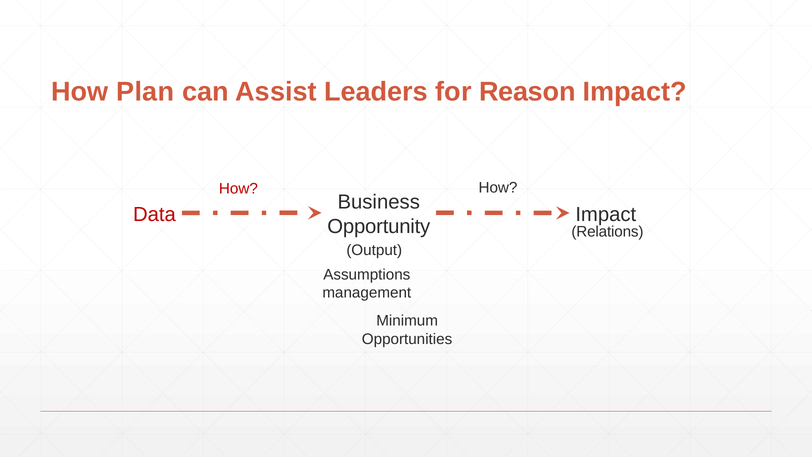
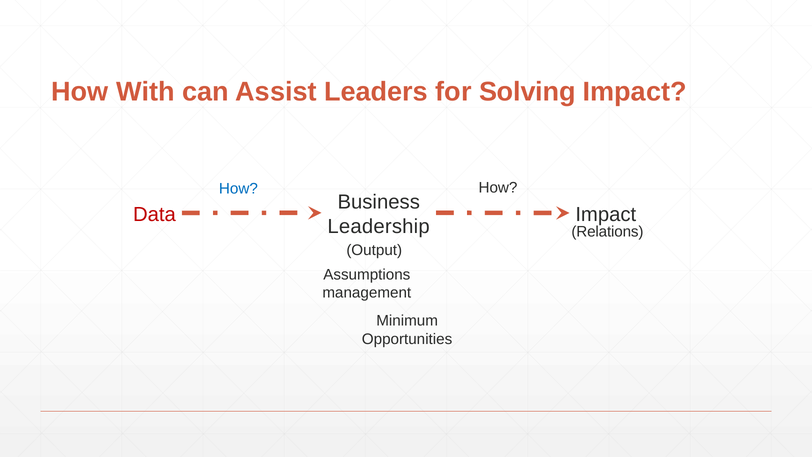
Plan: Plan -> With (145, 92)
Reason: Reason -> Solving (527, 92)
How colour: red -> blue (238, 189)
Opportunity: Opportunity -> Leadership (379, 226)
